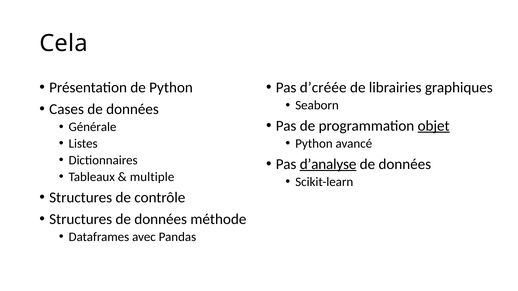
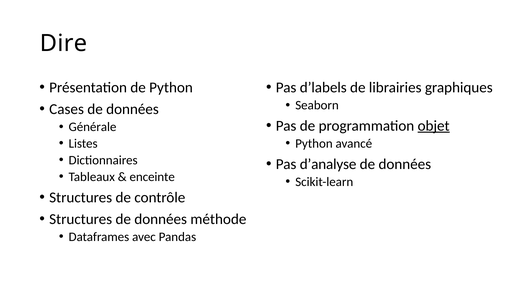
Cela: Cela -> Dire (64, 44)
d’créée: d’créée -> d’labels (323, 88)
d’analyse underline: present -> none (328, 164)
multiple: multiple -> enceinte (152, 177)
